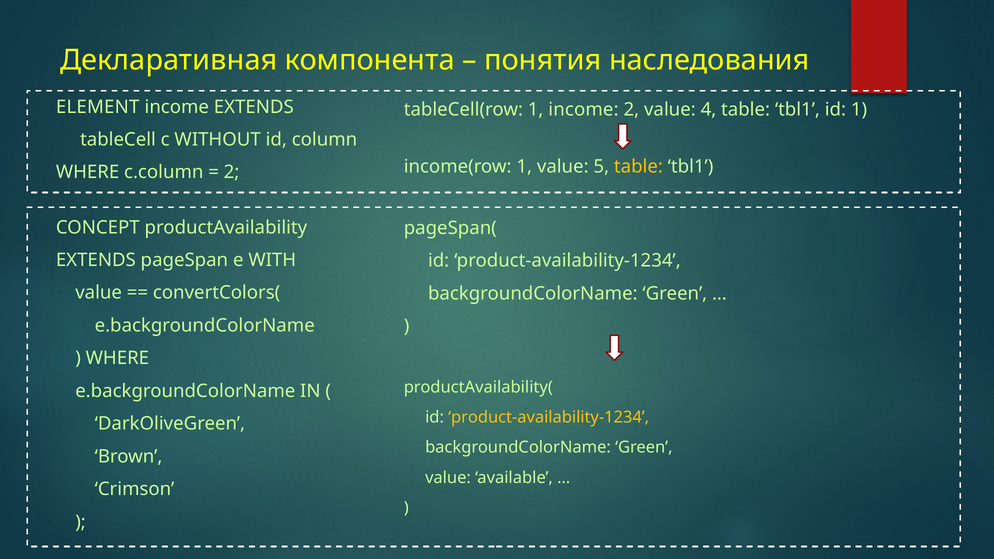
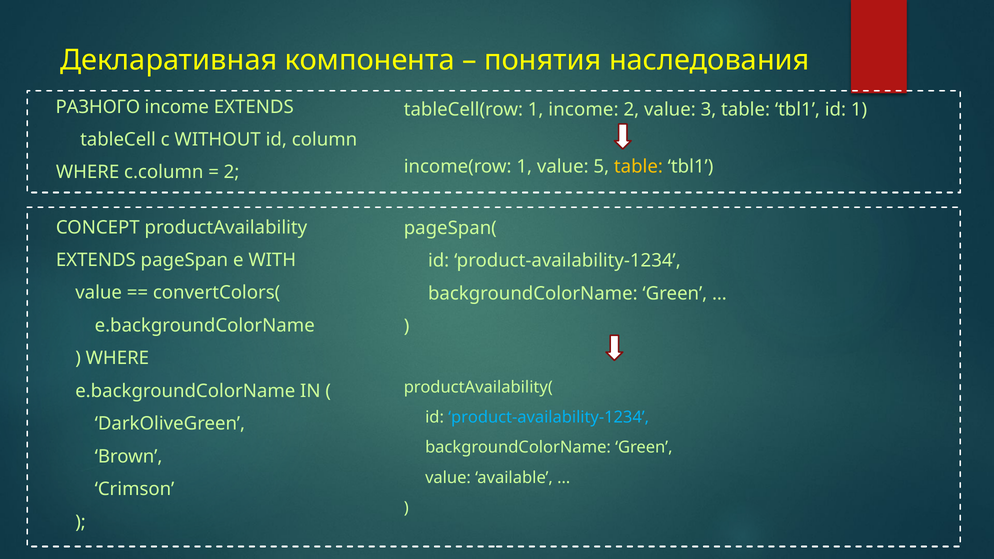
ELEMENT: ELEMENT -> РАЗНОГО (98, 107)
4: 4 -> 3 (708, 109)
product-availability-1234 colour: yellow -> light blue (549, 417)
